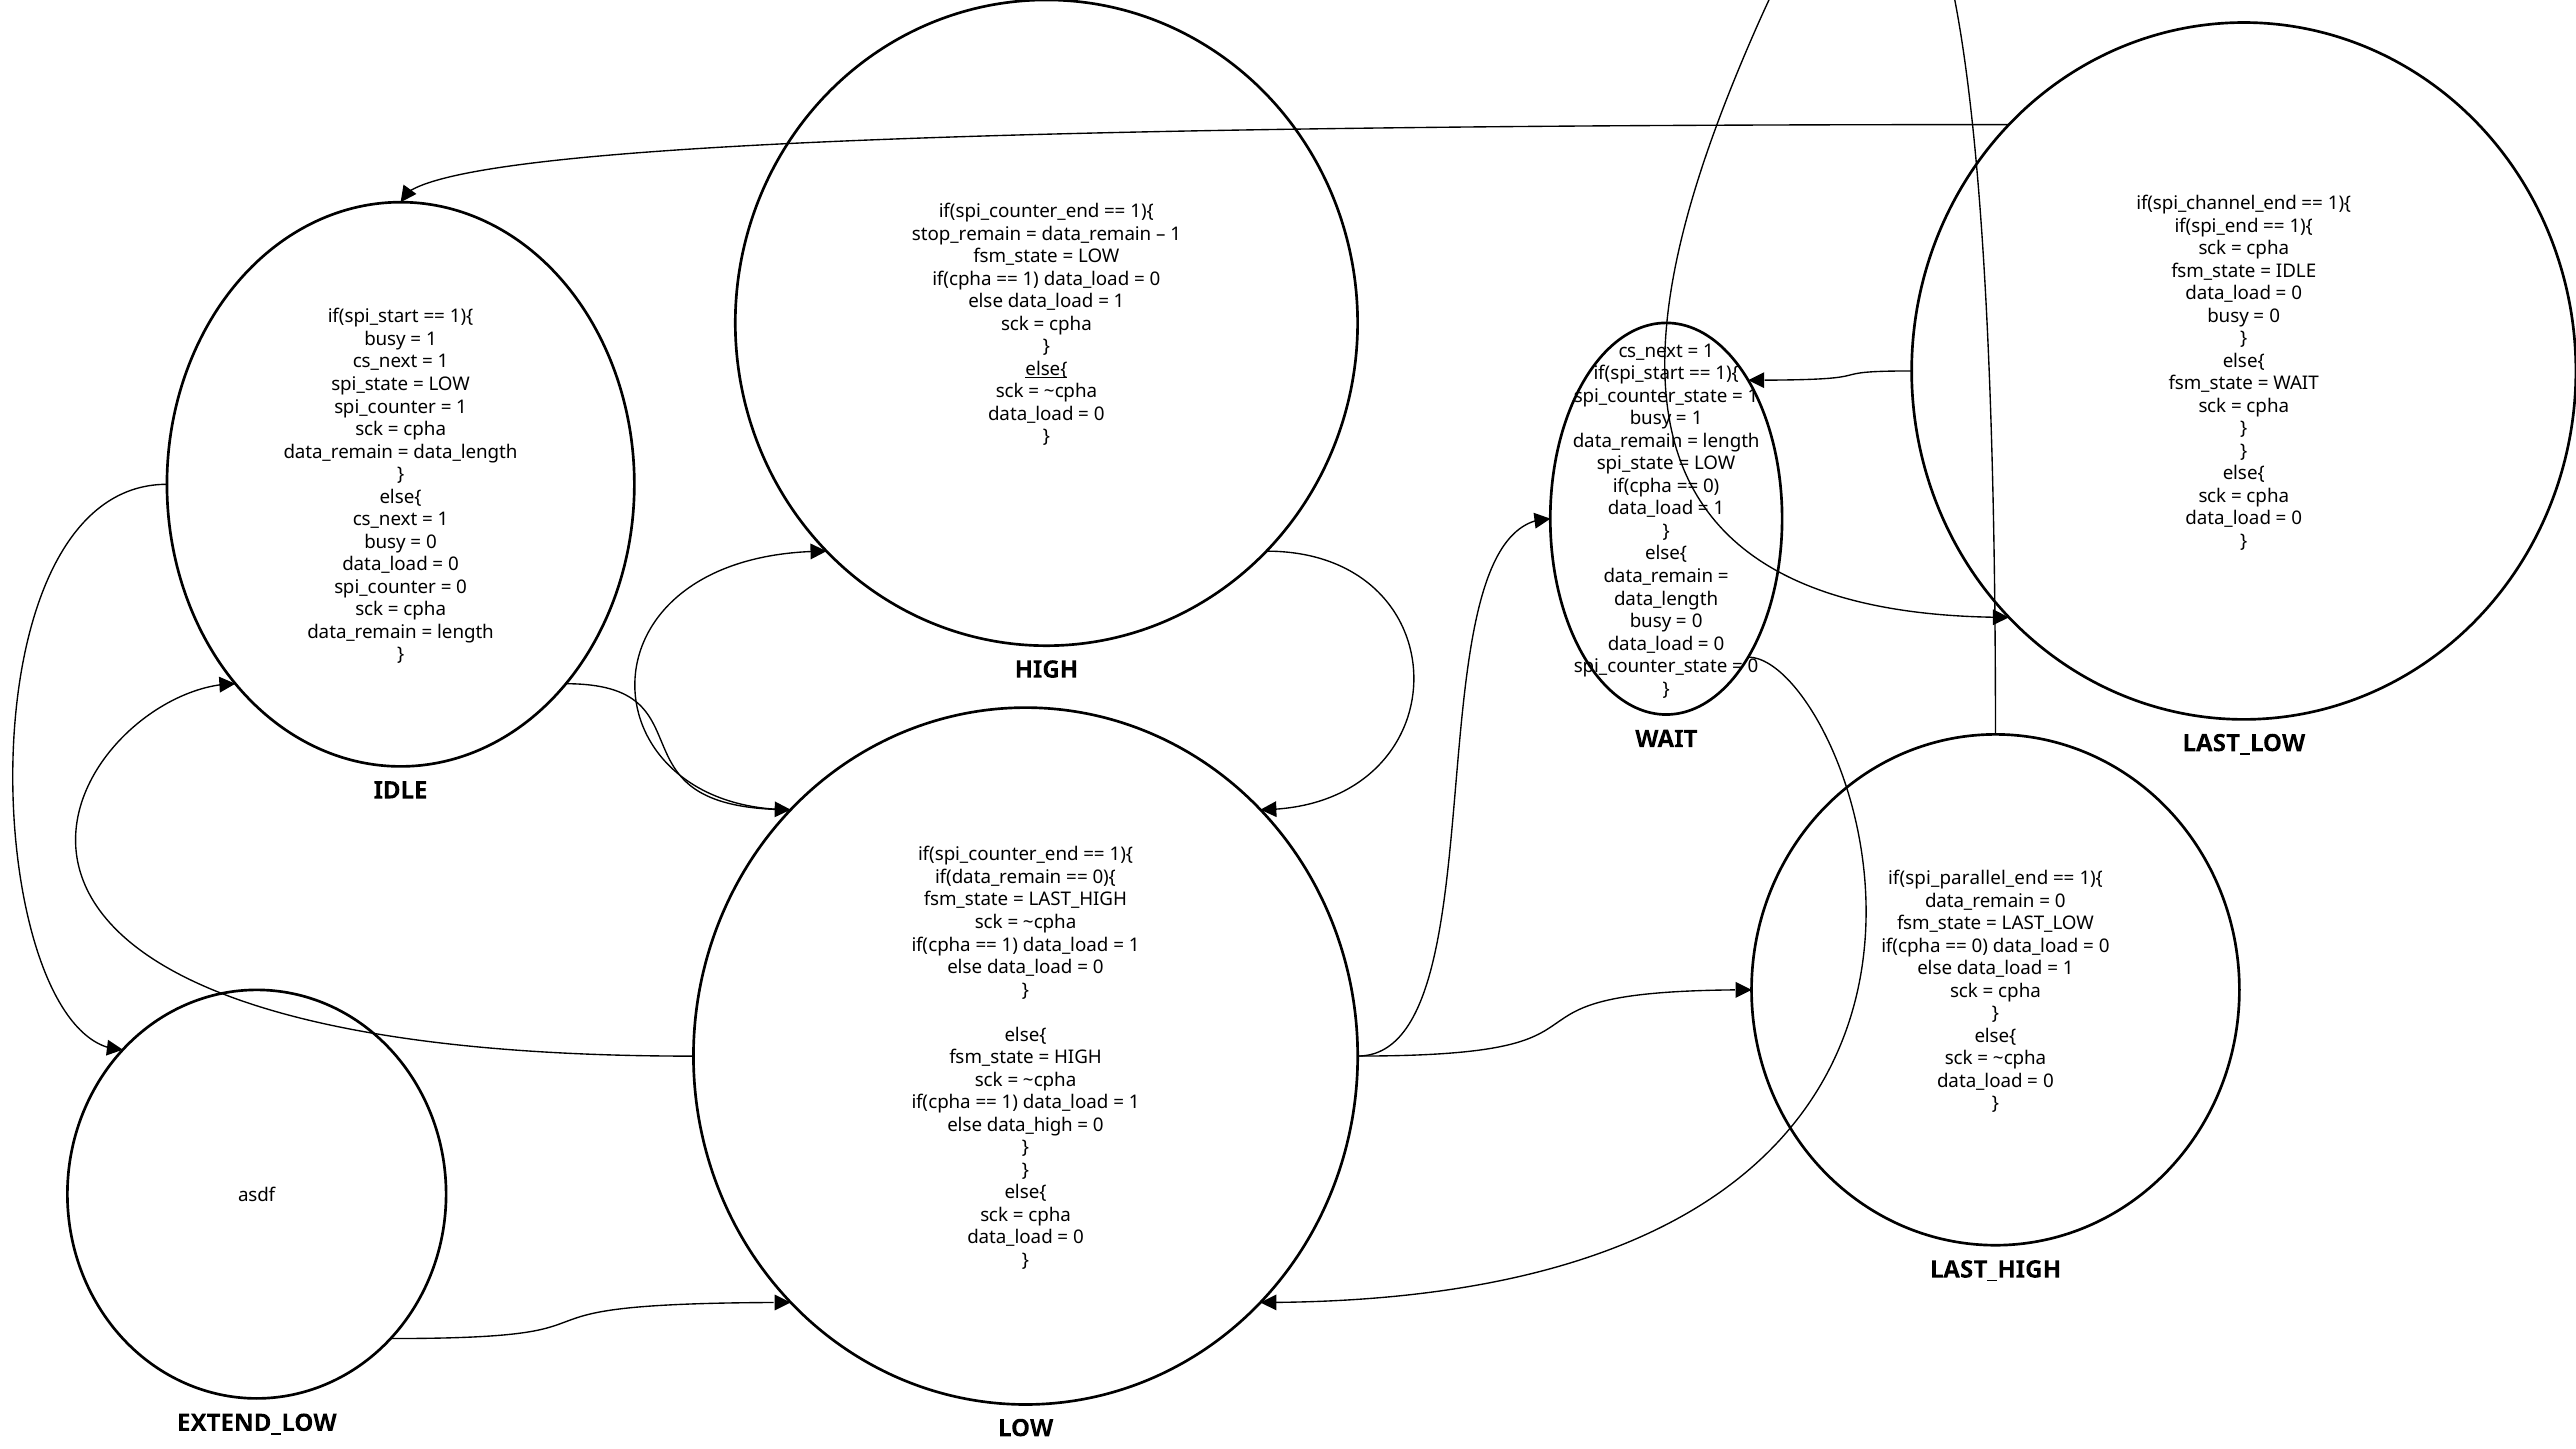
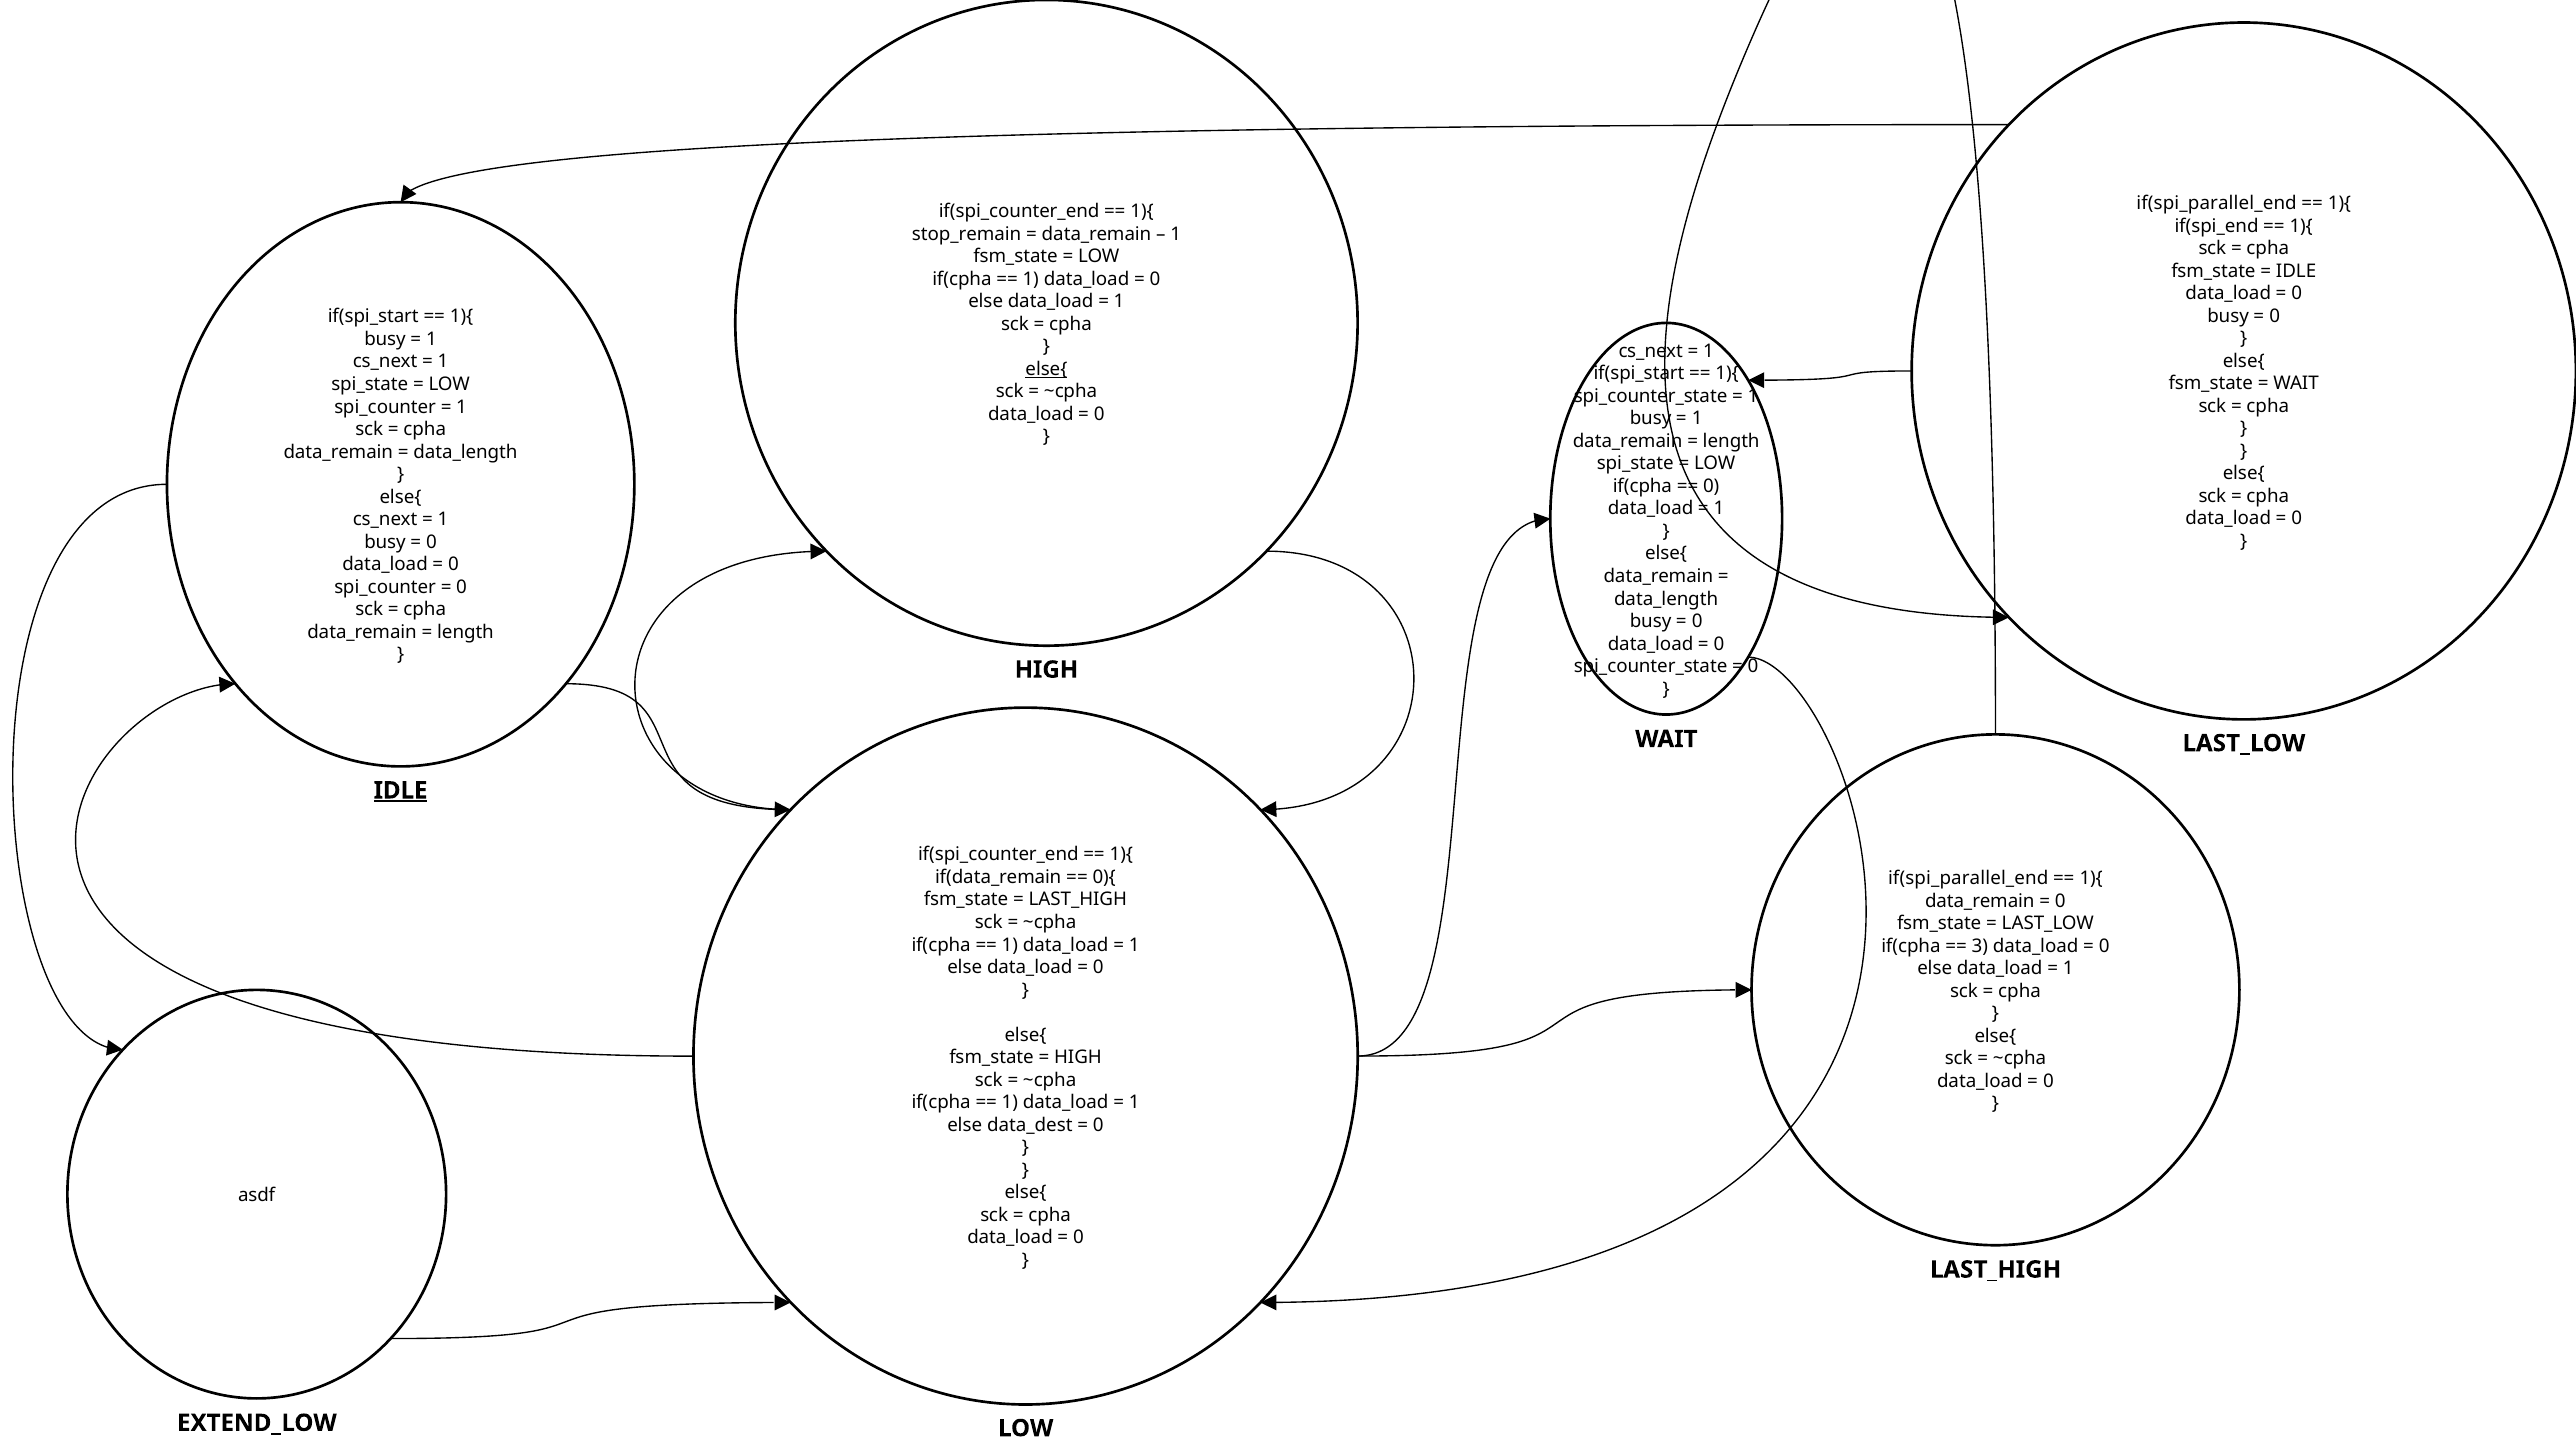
if(spi_channel_end: if(spi_channel_end -> if(spi_parallel_end (2217, 203)
IDLE underline: none -> present (401, 791)
0: 0 -> 3 (1980, 946)
data_high: data_high -> data_dest (1030, 1125)
